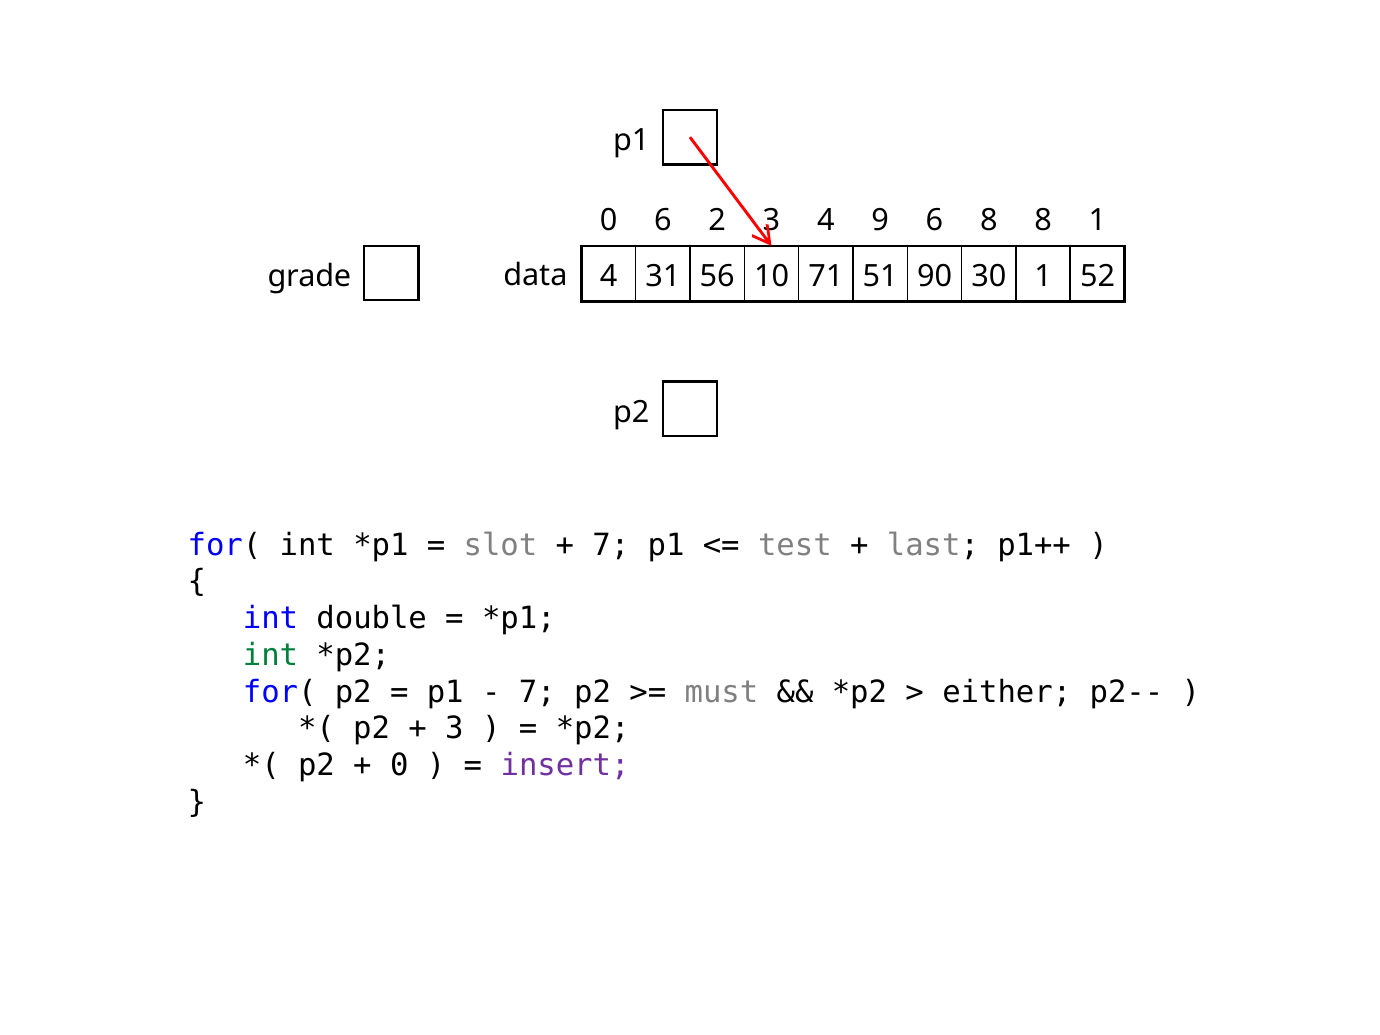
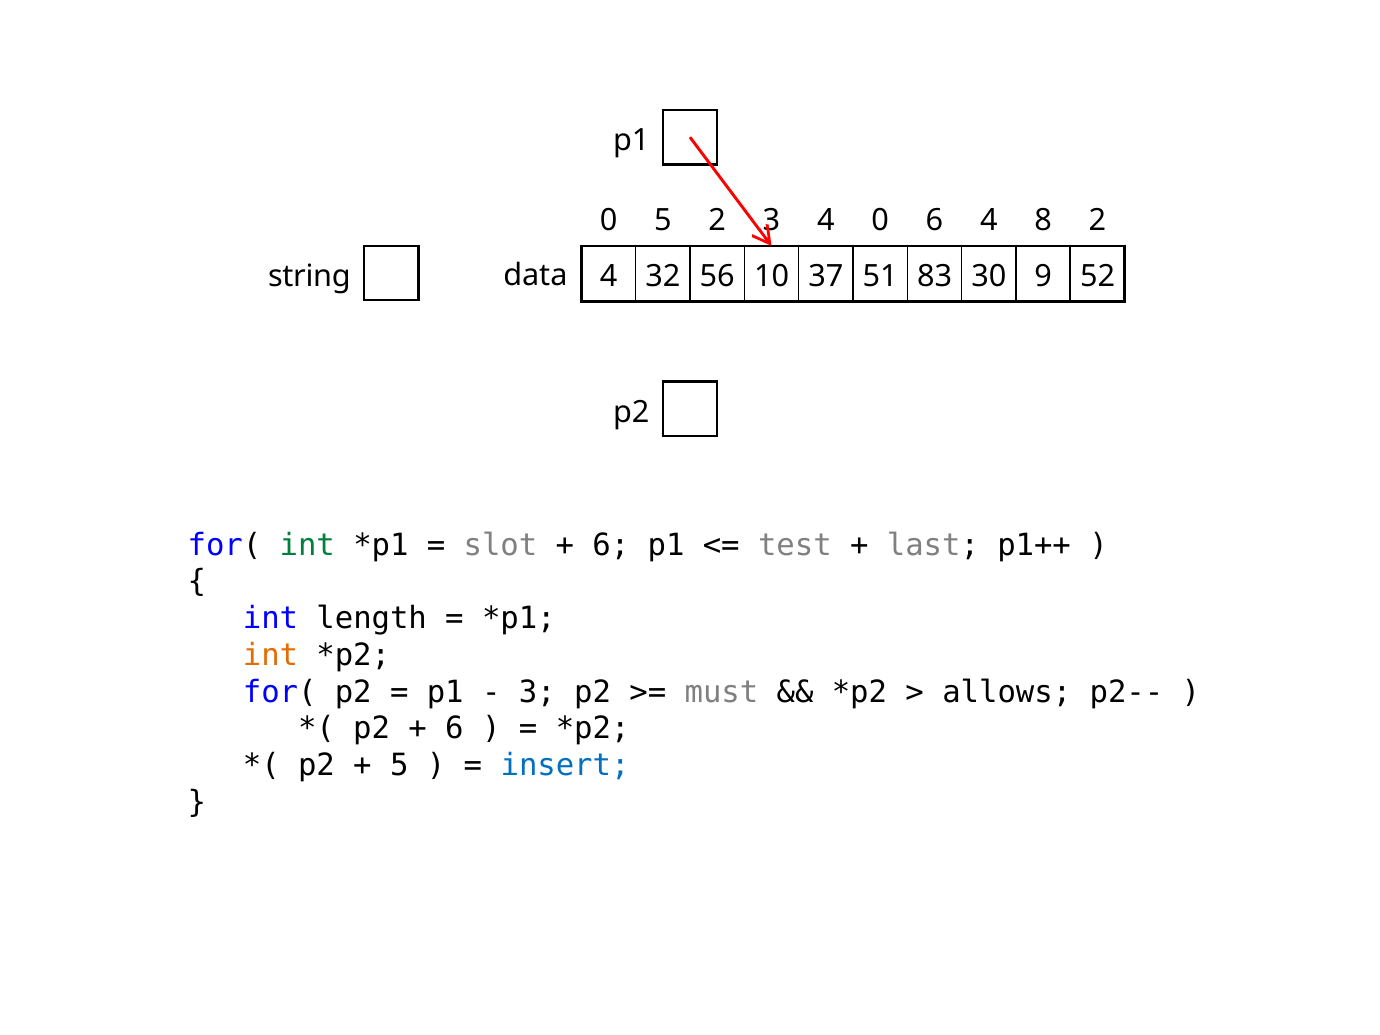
0 6: 6 -> 5 (663, 220)
4 9: 9 -> 0 (880, 220)
6 8: 8 -> 4 (989, 220)
8 1: 1 -> 2 (1097, 220)
31: 31 -> 32 (663, 277)
71: 71 -> 37 (826, 277)
90: 90 -> 83 (935, 277)
30 1: 1 -> 9 (1043, 277)
grade: grade -> string (309, 276)
int colour: black -> green (307, 545)
7: 7 -> 6 (611, 545)
double: double -> length (372, 618)
int colour: green -> orange (270, 655)
7: 7 -> 3 (537, 692)
either: either -> allows (1007, 692)
3: 3 -> 6 (454, 729)
0: 0 -> 5 (399, 766)
insert colour: purple -> blue (565, 766)
